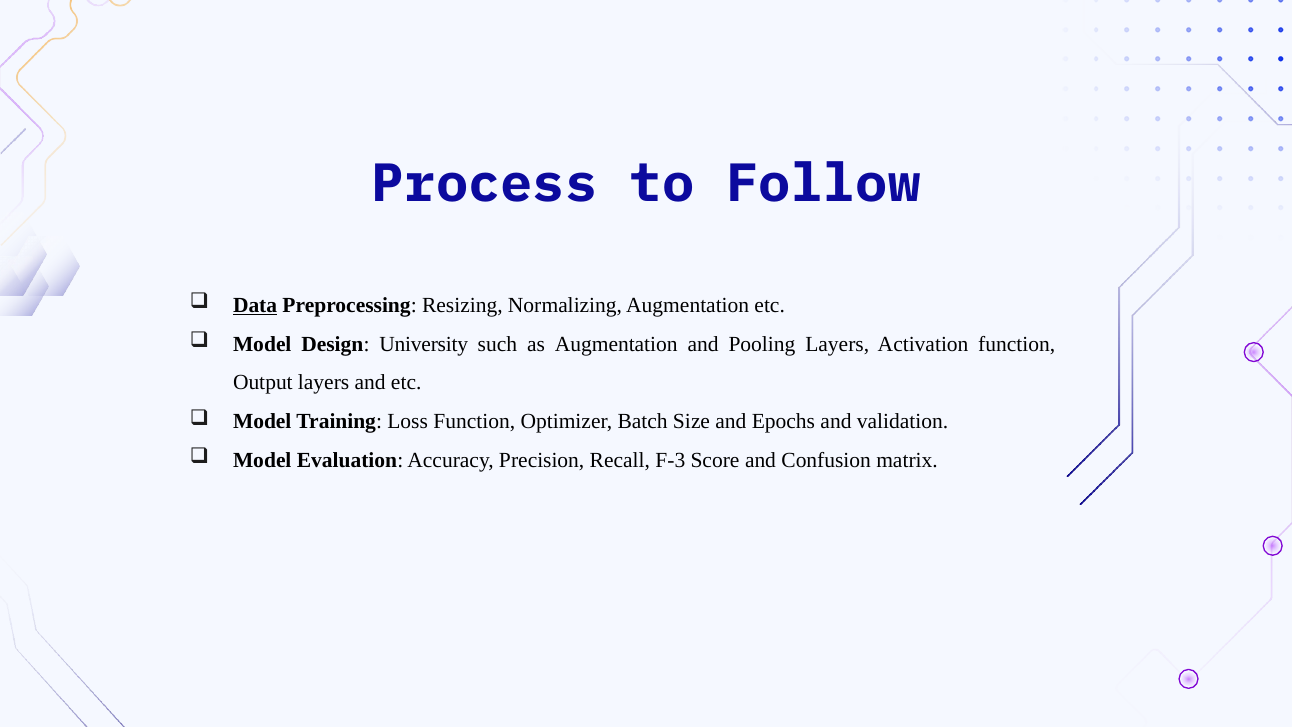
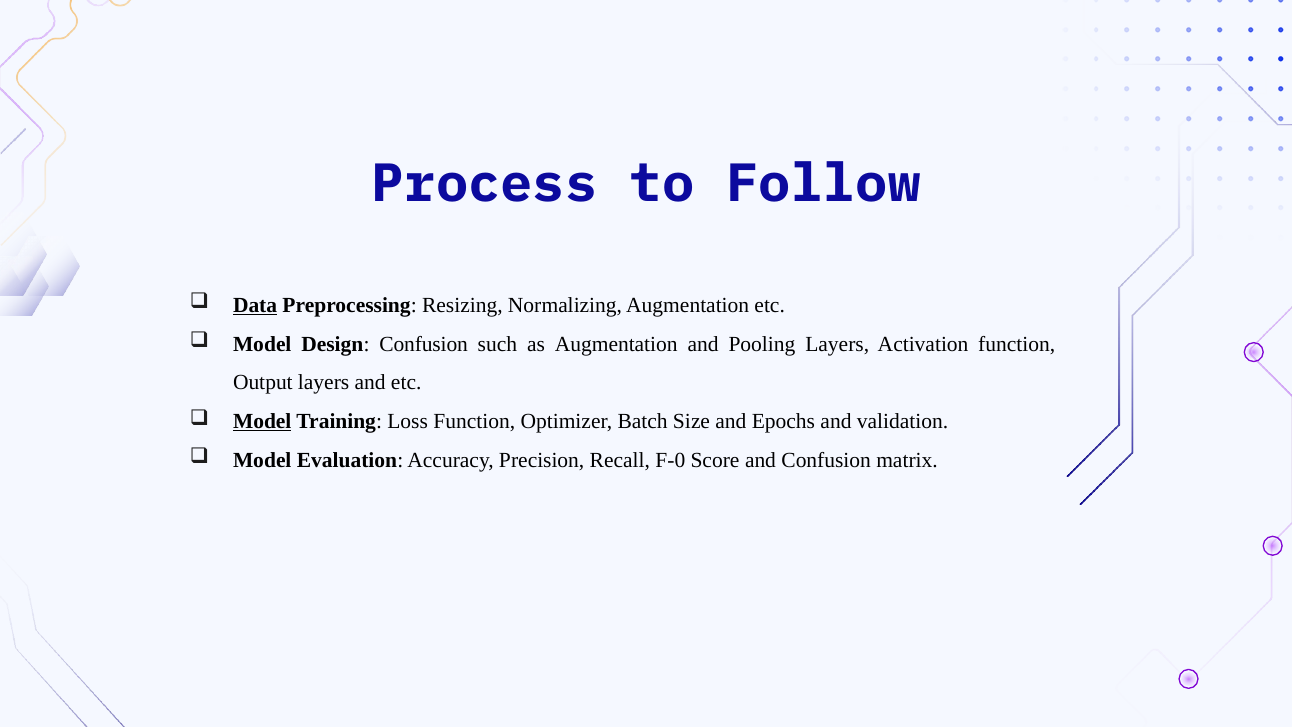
Design University: University -> Confusion (424, 344)
Model underline: none -> present (262, 421)
F-3: F-3 -> F-0 (670, 460)
